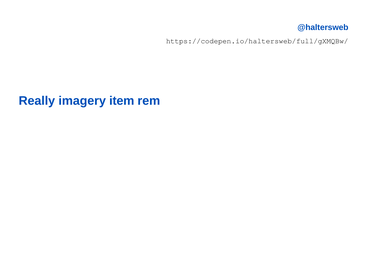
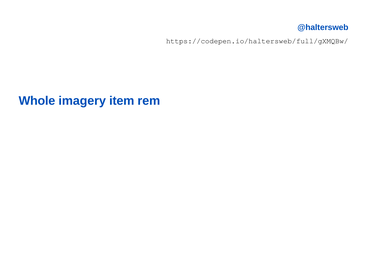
Really: Really -> Whole (37, 101)
